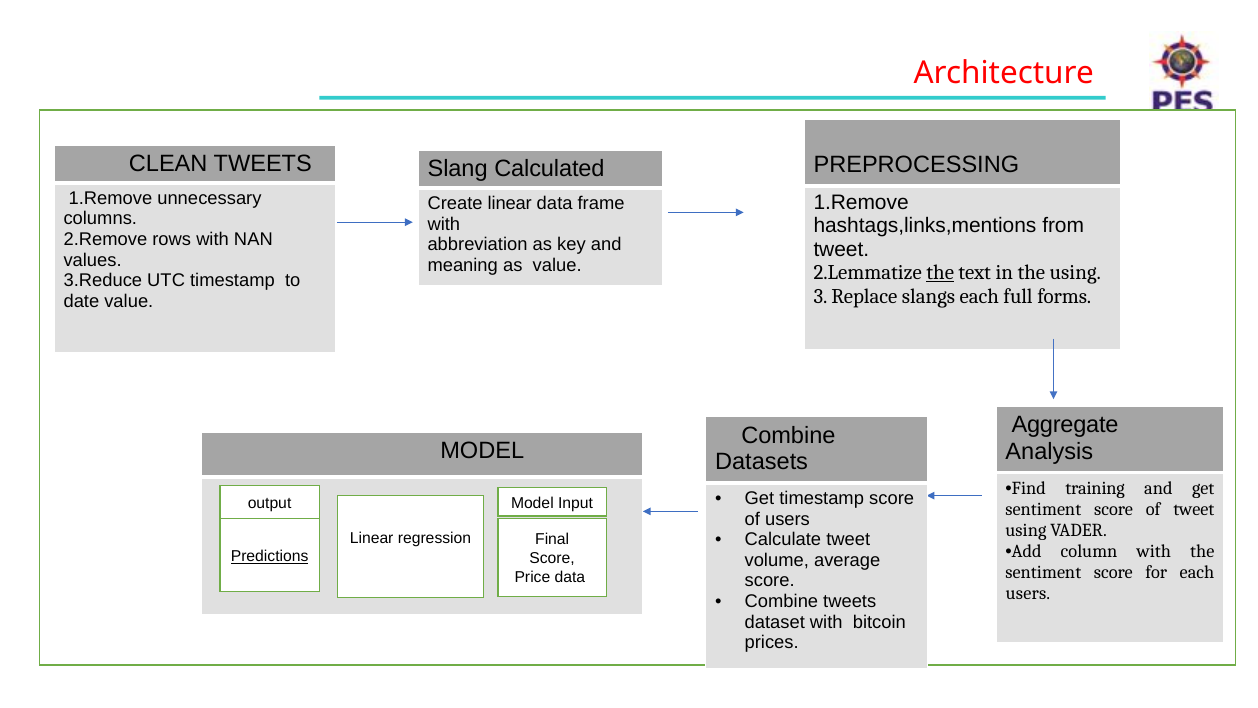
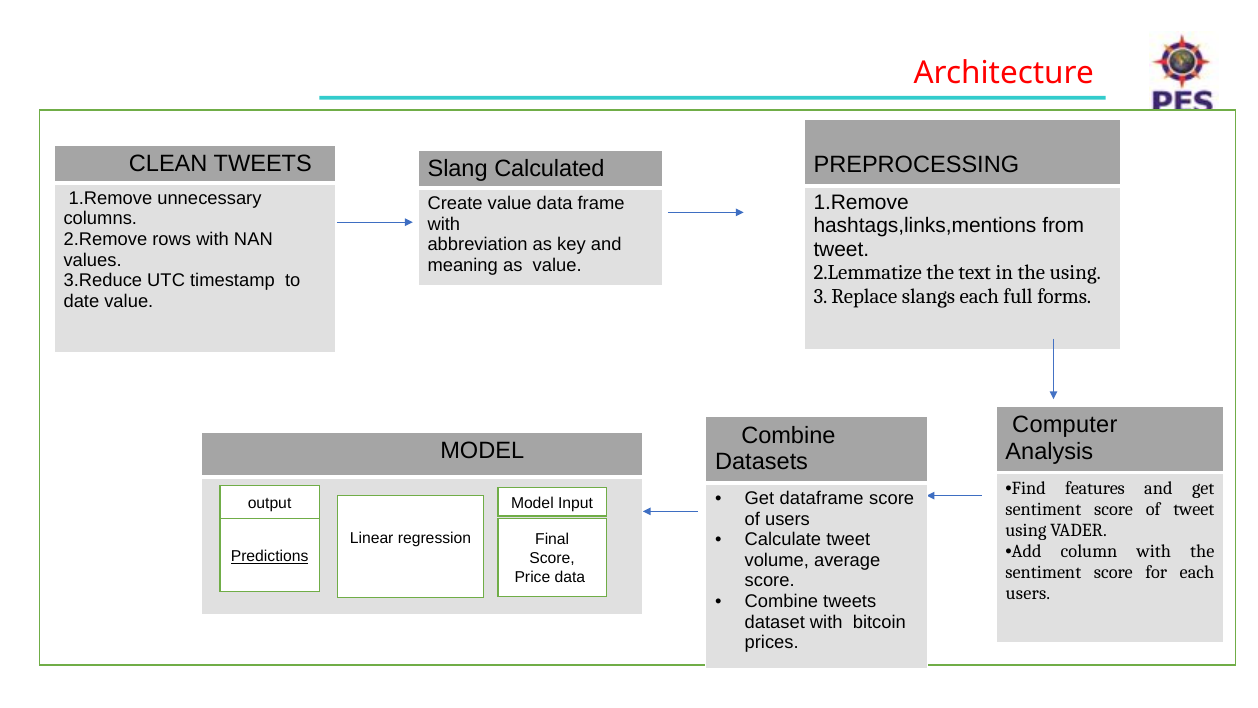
Create linear: linear -> value (510, 203)
the underline: present -> none (940, 272)
Aggregate: Aggregate -> Computer (1065, 425)
training: training -> features (1095, 488)
Get timestamp: timestamp -> dataframe (822, 498)
